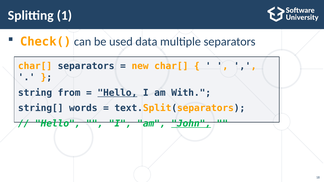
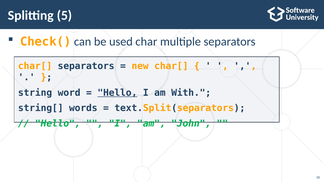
1: 1 -> 5 (64, 15)
data: data -> char (146, 42)
from: from -> word (69, 93)
John underline: present -> none (191, 124)
